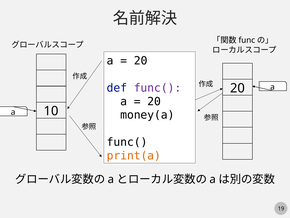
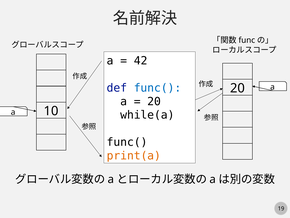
20: 20 -> 42 (141, 61)
func( colour: purple -> blue (158, 88)
money(a: money(a -> while(a (147, 115)
